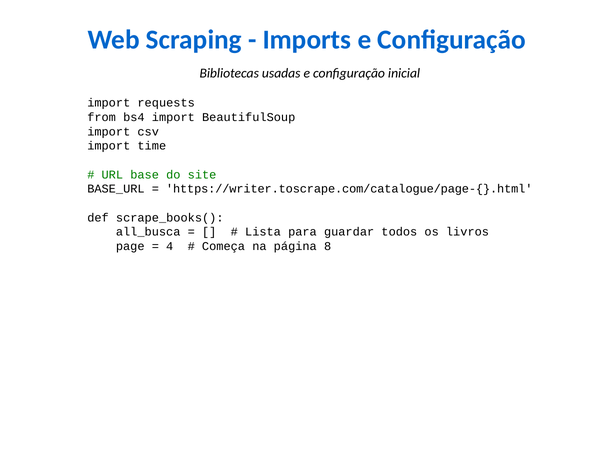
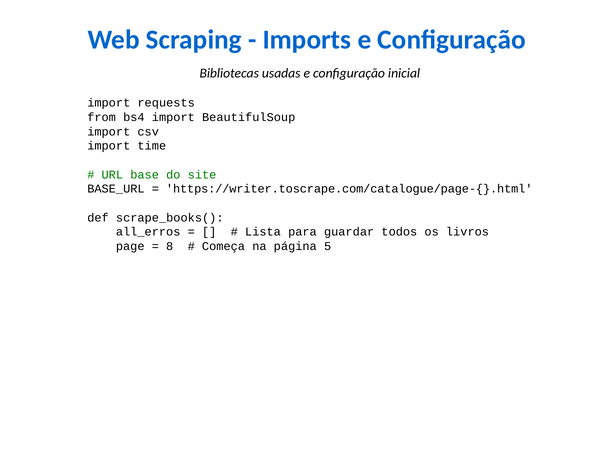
all_busca: all_busca -> all_erros (148, 232)
4: 4 -> 8 (170, 246)
8: 8 -> 5 (328, 246)
